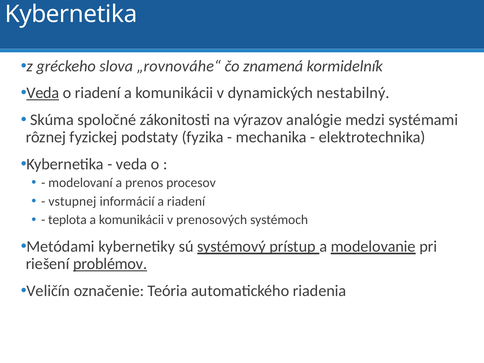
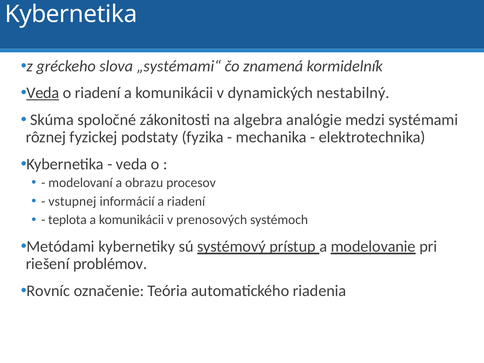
„rovnováhe“: „rovnováhe“ -> „systémami“ (179, 66)
výrazov: výrazov -> algebra (258, 120)
prenos: prenos -> obrazu (144, 183)
problémov underline: present -> none (110, 264)
Veličín: Veličín -> Rovníc (48, 291)
